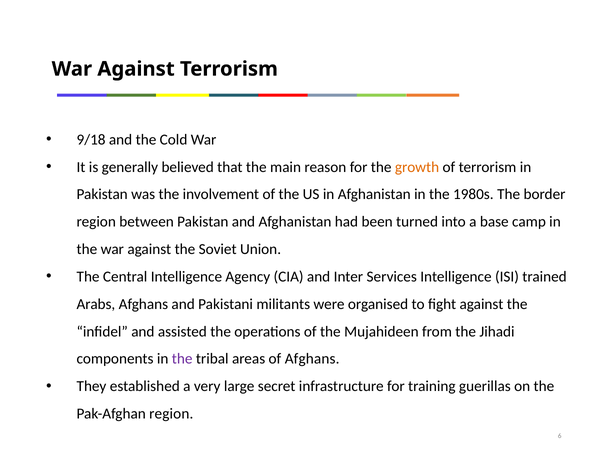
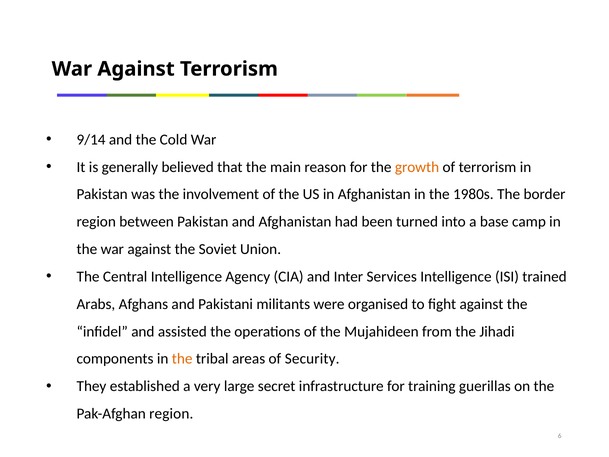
9/18: 9/18 -> 9/14 (91, 139)
the colour: purple -> orange (182, 359)
of Afghans: Afghans -> Security (312, 359)
